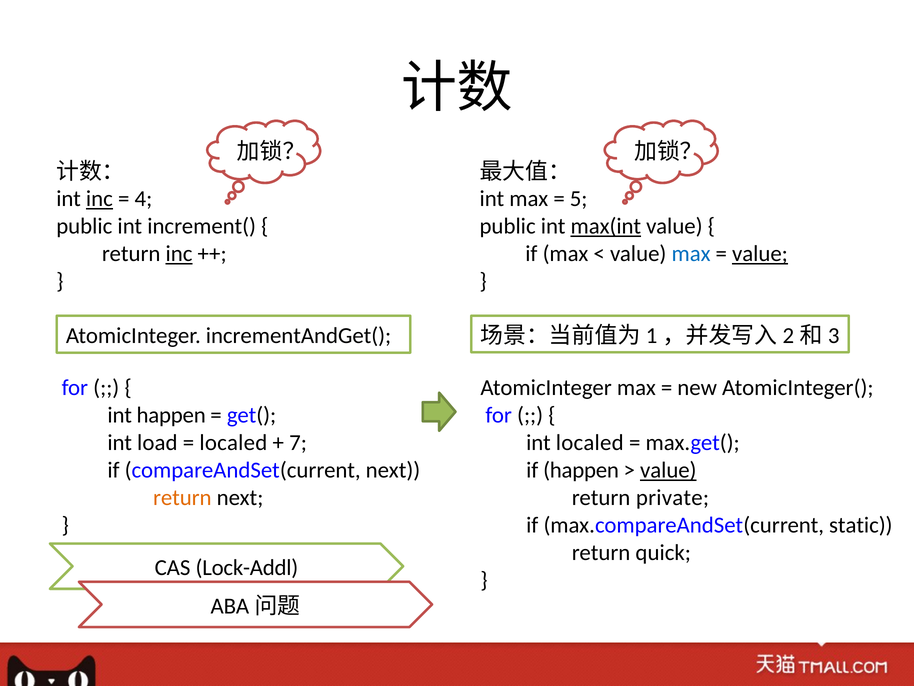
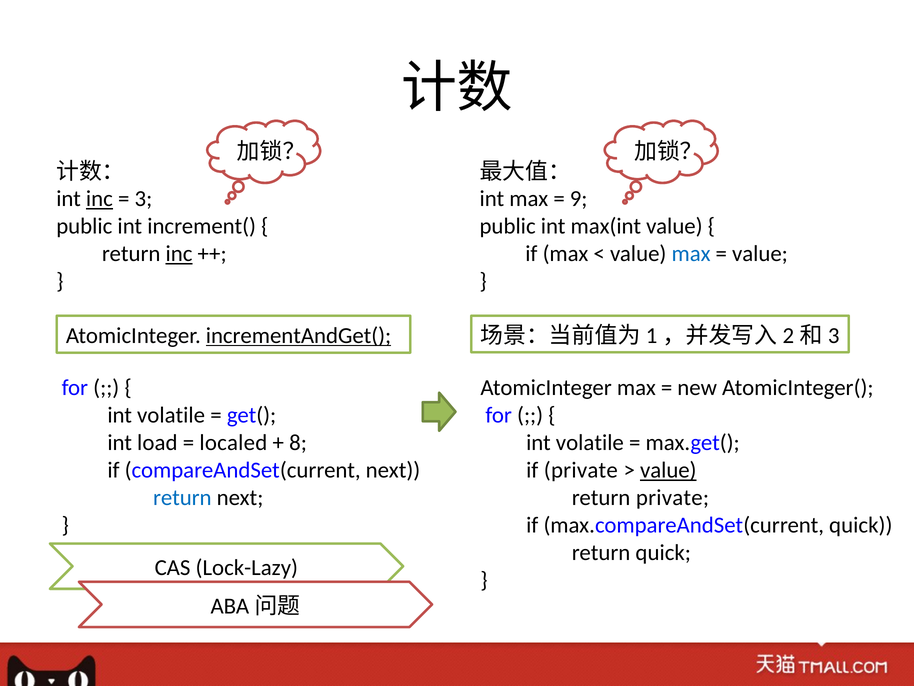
4: 4 -> 3 (143, 199)
5: 5 -> 9 (579, 199)
max(int underline: present -> none (606, 226)
value underline: present -> none (760, 254)
incrementAndGet( underline: none -> present (298, 335)
happen: happen -> volatile (171, 415)
7: 7 -> 8 (298, 442)
localed: localed -> volatile (590, 442)
if happen: happen -> private (581, 470)
return colour: orange -> blue (182, 497)
max.compareAndSet(current static: static -> quick (861, 525)
Lock-Addl: Lock-Addl -> Lock-Lazy (247, 567)
